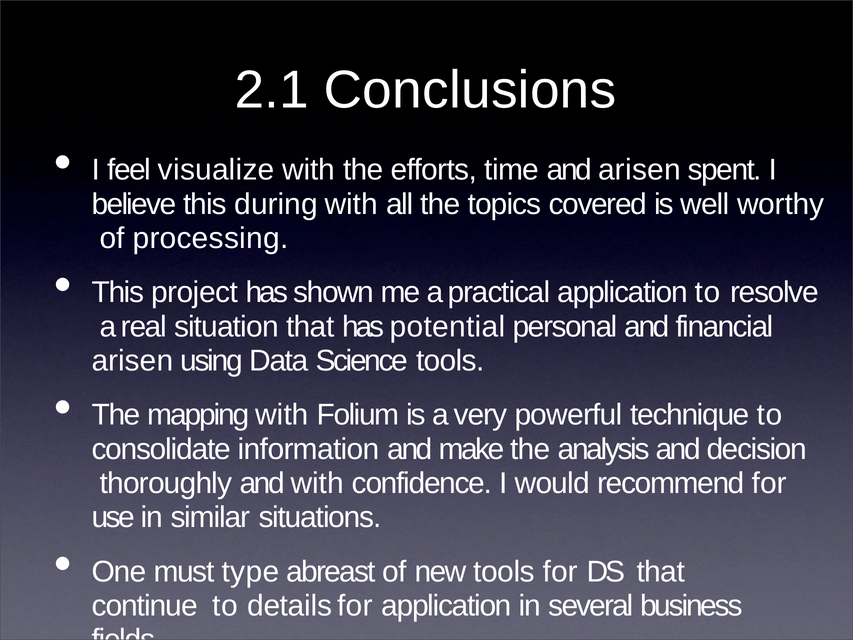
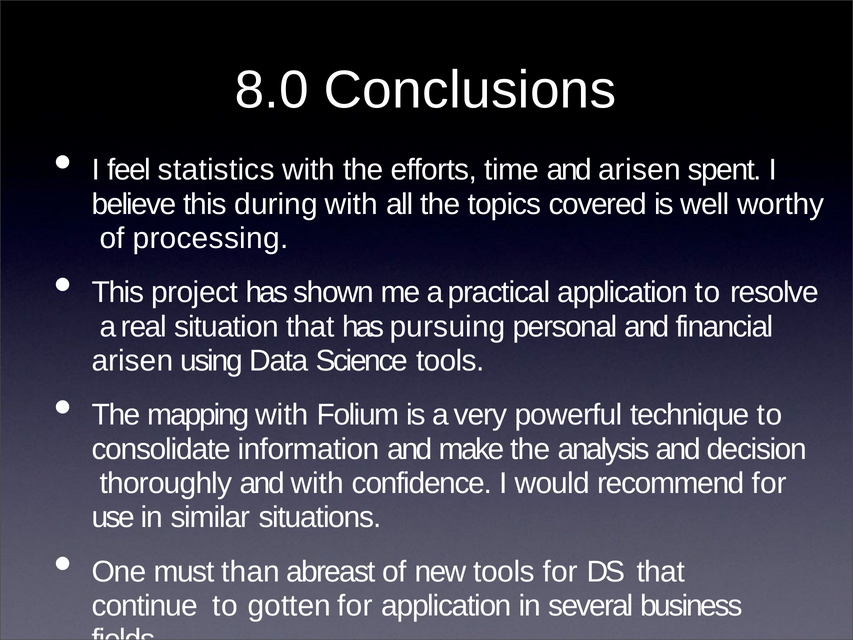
2.1: 2.1 -> 8.0 (272, 90)
visualize: visualize -> statistics (216, 170)
potential: potential -> pursuing (448, 327)
type: type -> than (251, 571)
details: details -> gotten (289, 606)
